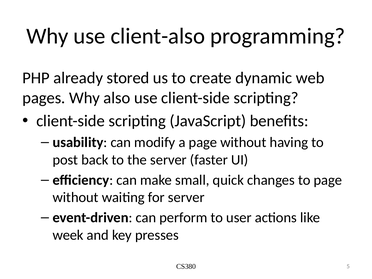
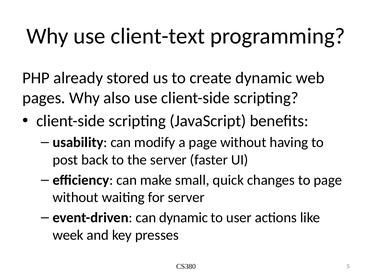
client-also: client-also -> client-text (158, 36)
can perform: perform -> dynamic (184, 218)
